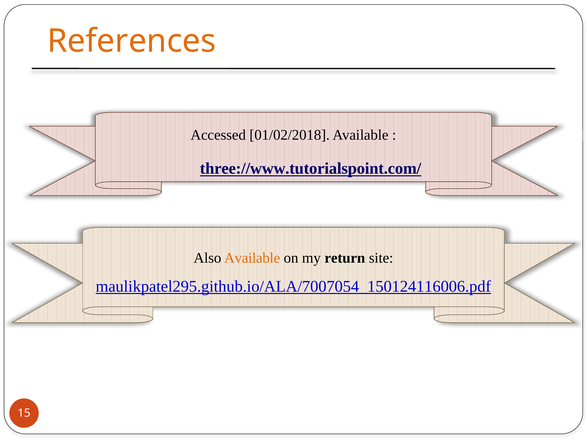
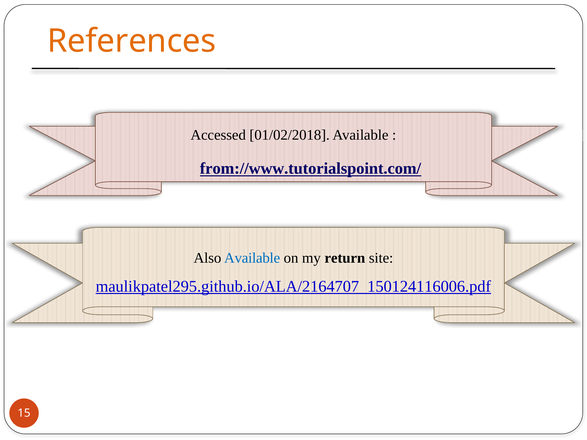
three://www.tutorialspoint.com/: three://www.tutorialspoint.com/ -> from://www.tutorialspoint.com/ (310, 169)
Available colour: orange -> blue (252, 258)
maulikpatel295.github.io/ALA/7007054_150124116006.pdf: maulikpatel295.github.io/ALA/7007054_150124116006.pdf -> maulikpatel295.github.io/ALA/2164707_150124116006.pdf (293, 286)
